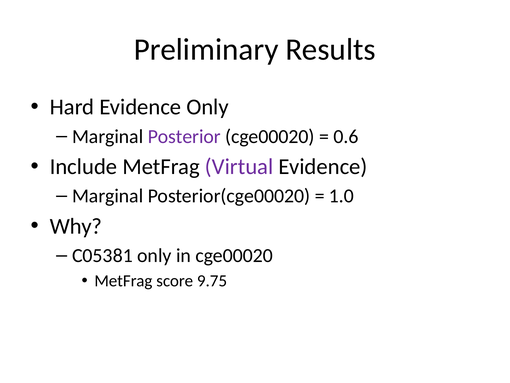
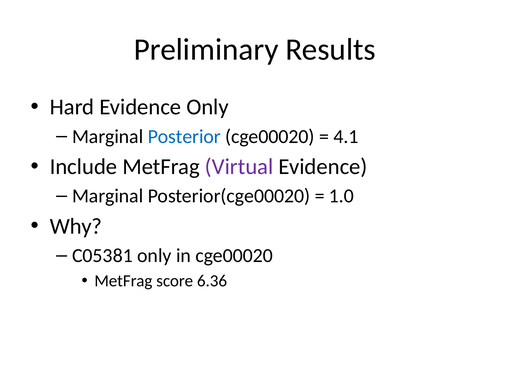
Posterior colour: purple -> blue (184, 136)
0.6: 0.6 -> 4.1 (346, 136)
9.75: 9.75 -> 6.36 (212, 281)
